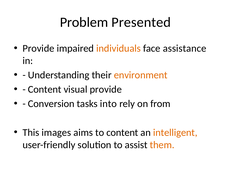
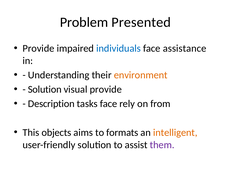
individuals colour: orange -> blue (119, 48)
Content: Content -> Solution (45, 90)
Conversion: Conversion -> Description (51, 104)
tasks into: into -> face (109, 104)
images: images -> objects (56, 133)
to content: content -> formats (122, 133)
them colour: orange -> purple (162, 145)
